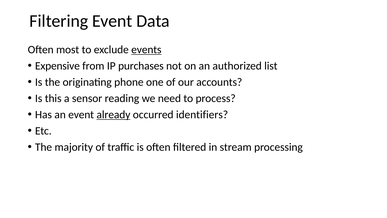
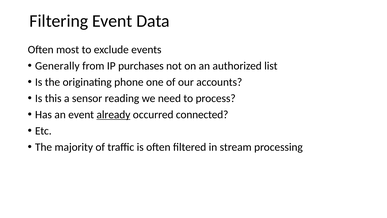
events underline: present -> none (146, 50)
Expensive: Expensive -> Generally (57, 66)
identifiers: identifiers -> connected (202, 114)
